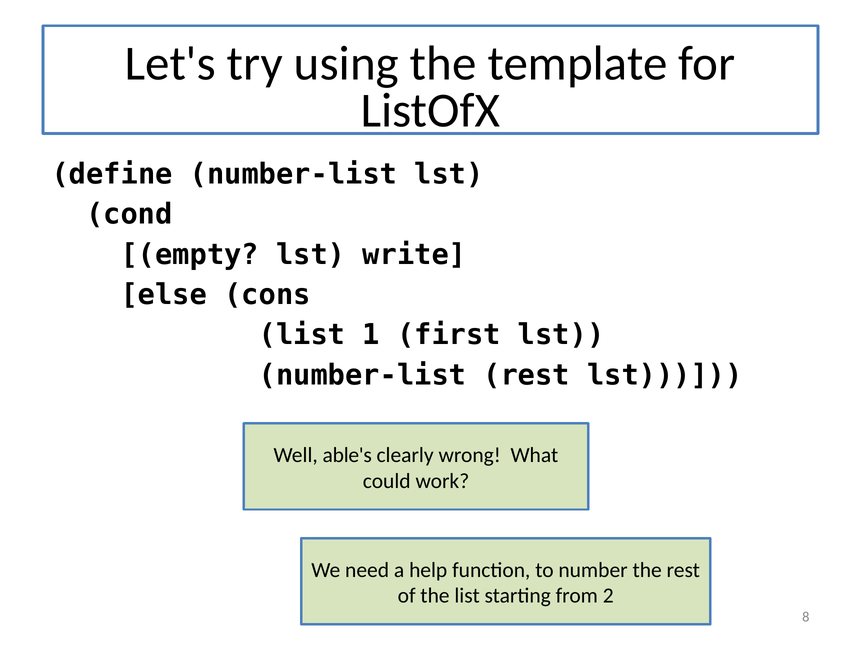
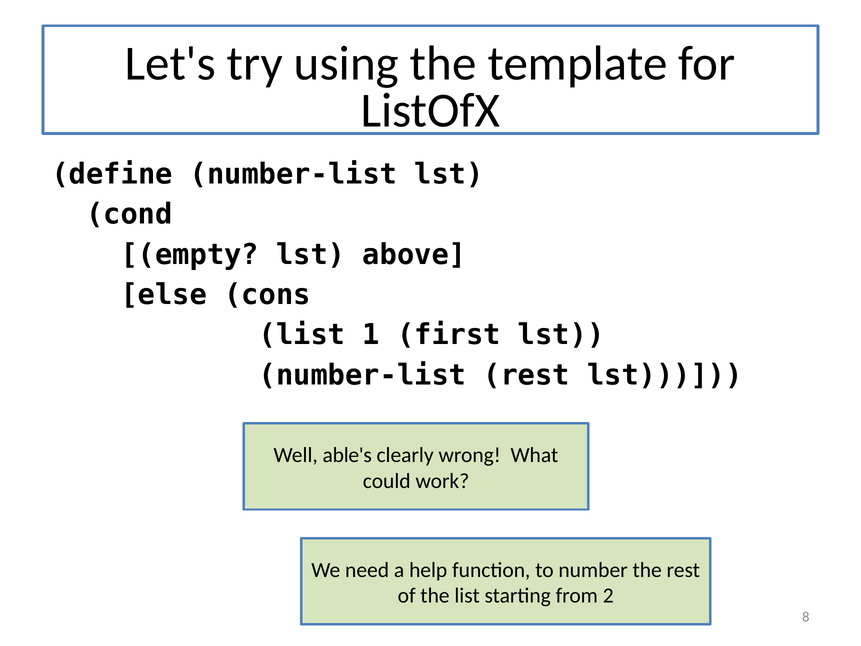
write: write -> above (414, 255)
